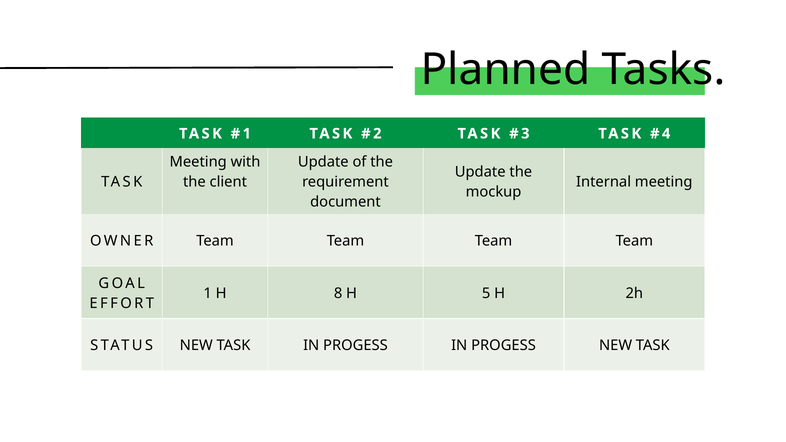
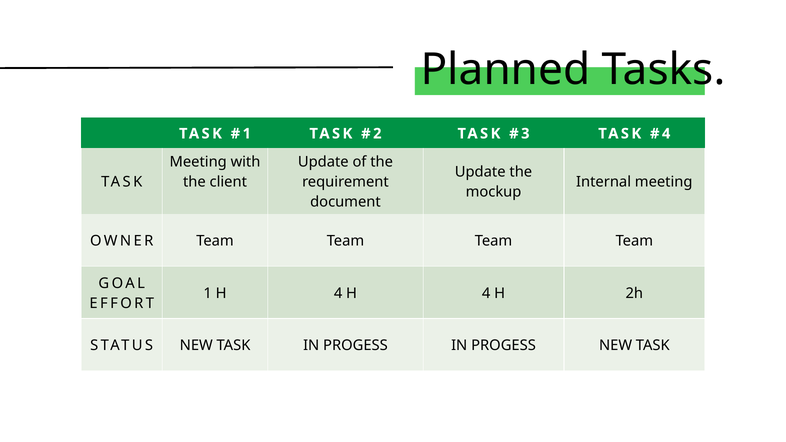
1 H 8: 8 -> 4 (338, 293)
5: 5 -> 4 (486, 293)
